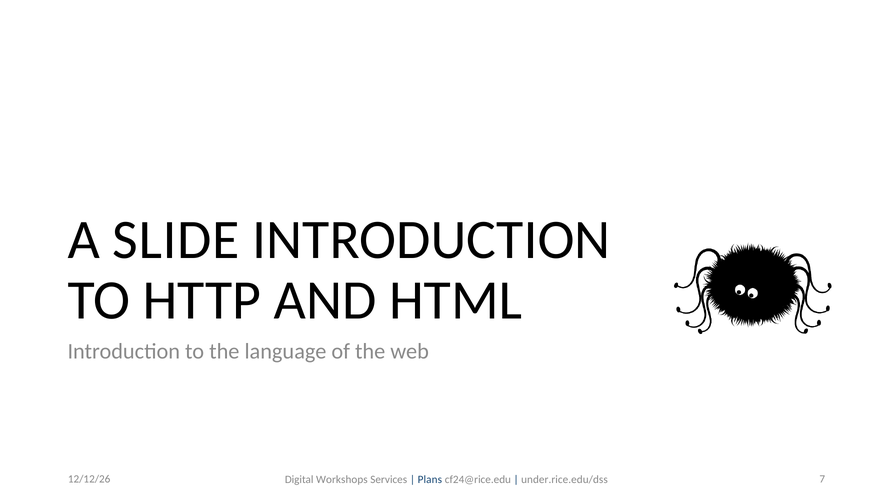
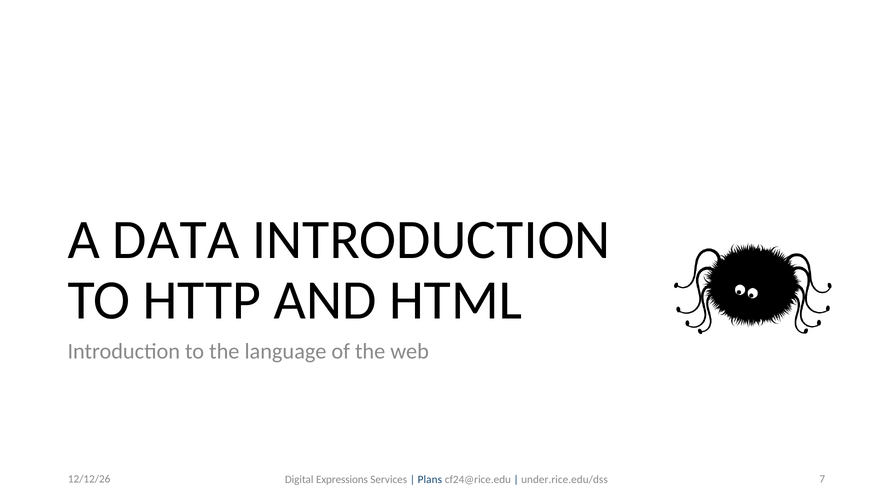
SLIDE: SLIDE -> DATA (176, 240)
Workshops: Workshops -> Expressions (342, 480)
